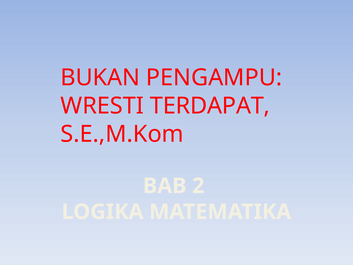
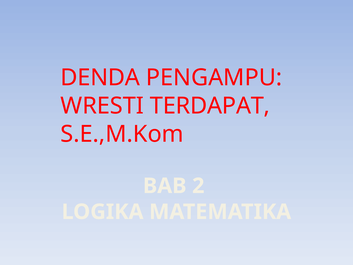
BUKAN: BUKAN -> DENDA (100, 78)
